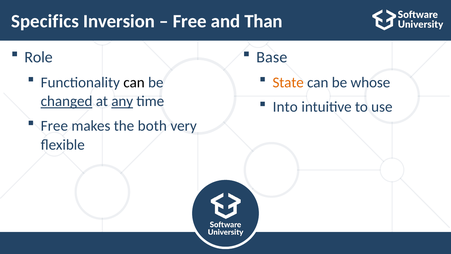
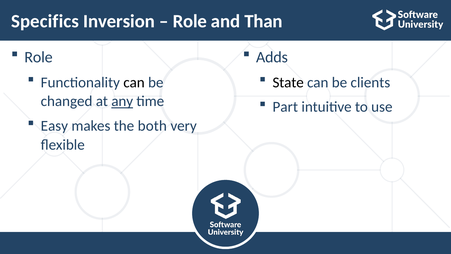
Free: Free -> Role (190, 21)
Base: Base -> Adds (272, 57)
State colour: orange -> black (288, 82)
whose: whose -> clients (370, 82)
changed underline: present -> none (67, 101)
Into: Into -> Part (285, 107)
Free: Free -> Easy (54, 126)
